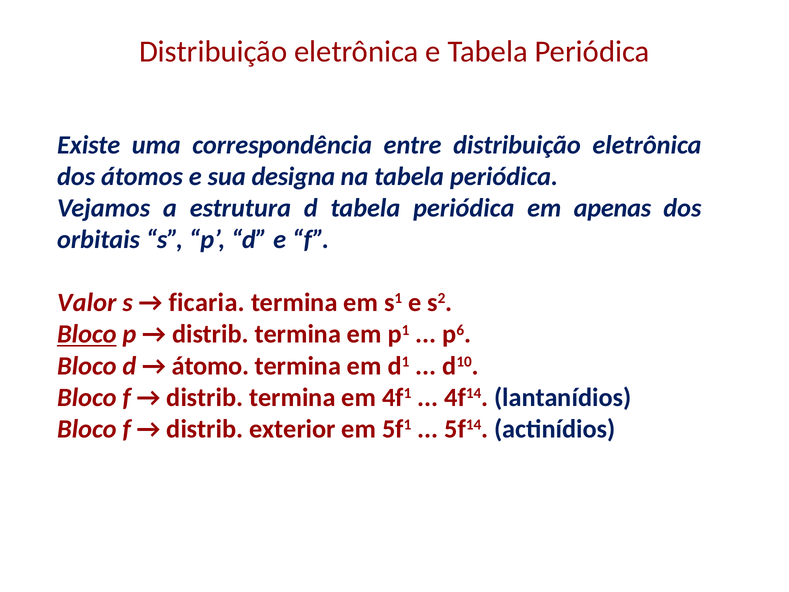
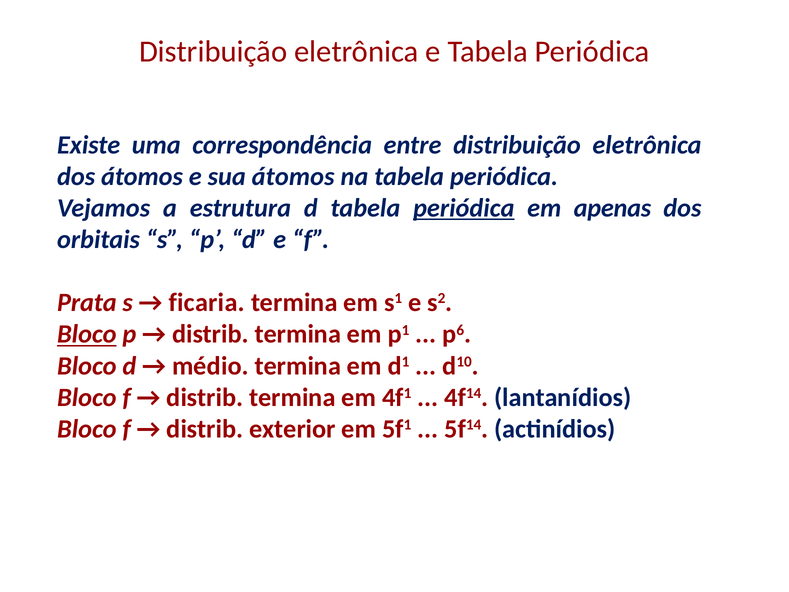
sua designa: designa -> átomos (293, 176)
periódica underline: none -> present (464, 208)
Valor: Valor -> Prata (87, 303)
átomo: átomo -> médio (210, 366)
